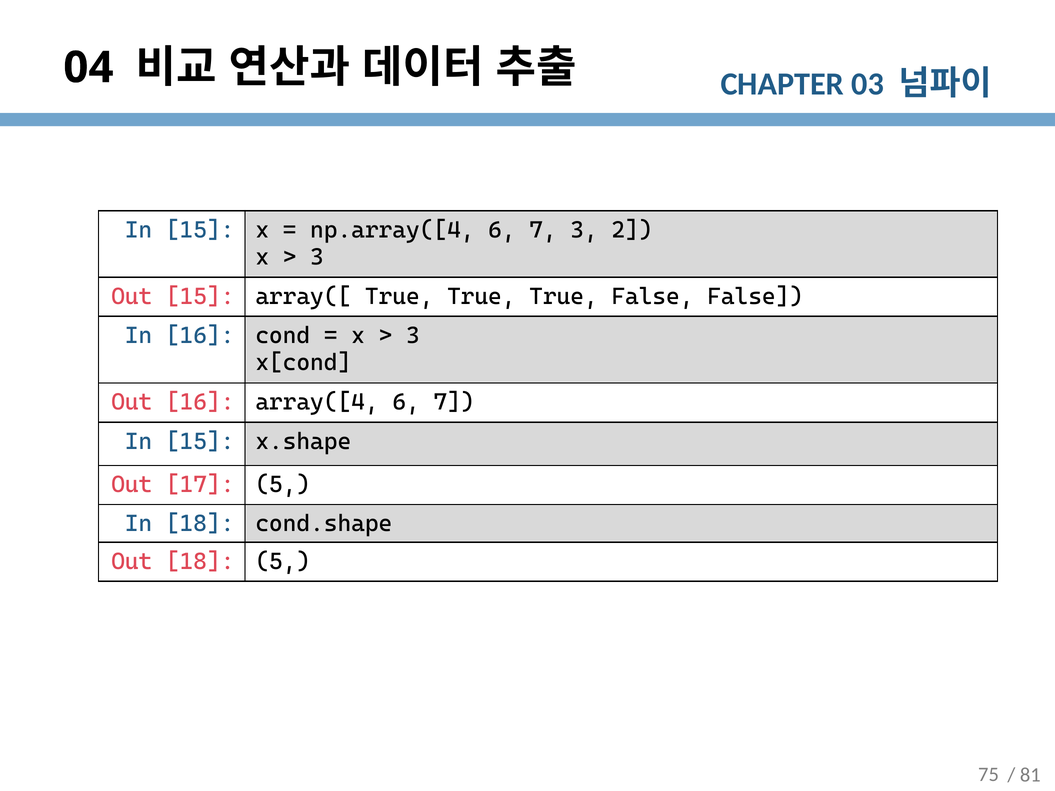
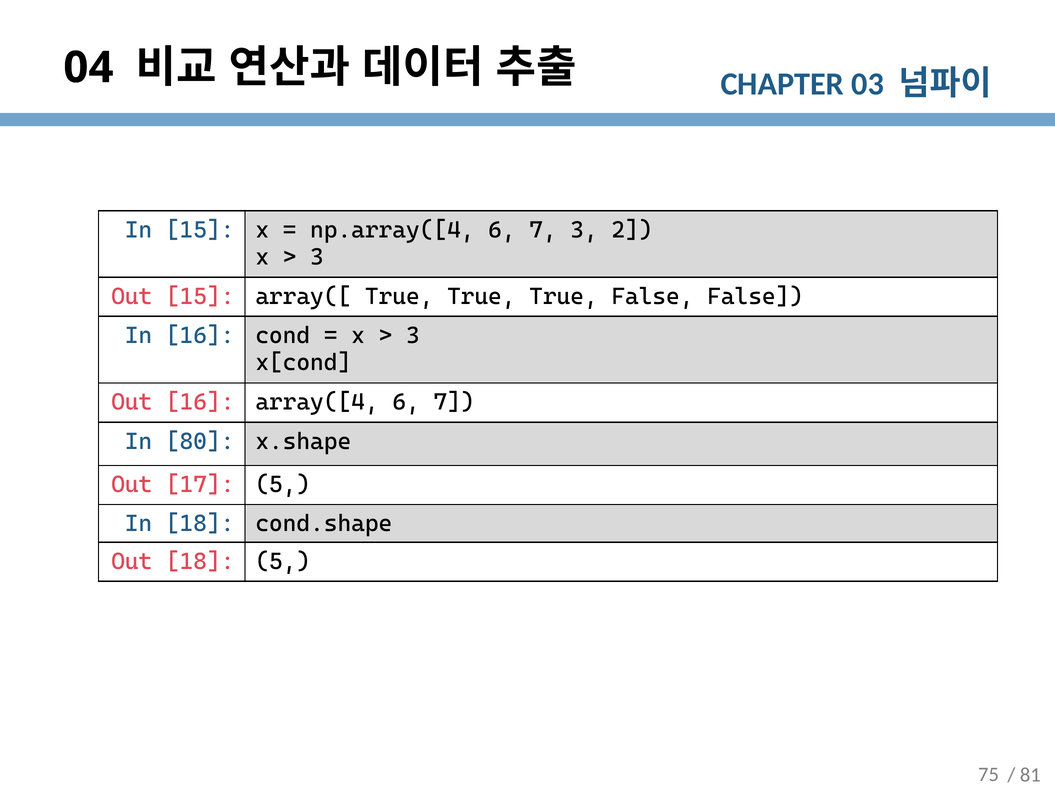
15: 15 -> 80 (200, 442)
